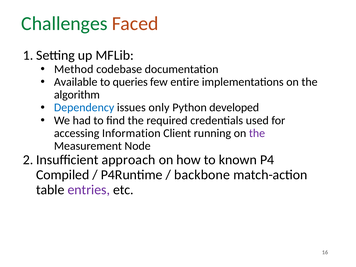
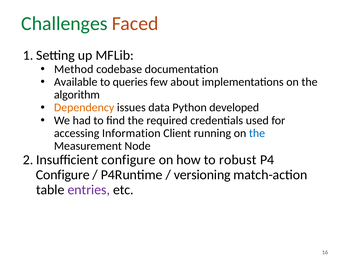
entire: entire -> about (185, 82)
Dependency colour: blue -> orange (84, 108)
only: only -> data (159, 108)
the colour: purple -> blue (257, 133)
approach: approach -> configure (129, 160)
known: known -> robust (238, 160)
Compiled: Compiled -> Configure (63, 175)
backbone: backbone -> versioning (202, 175)
